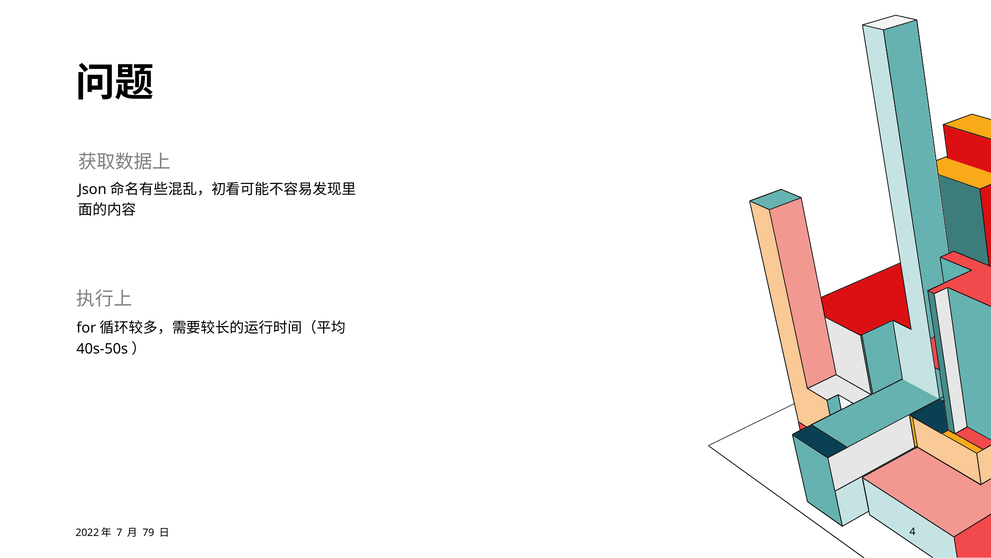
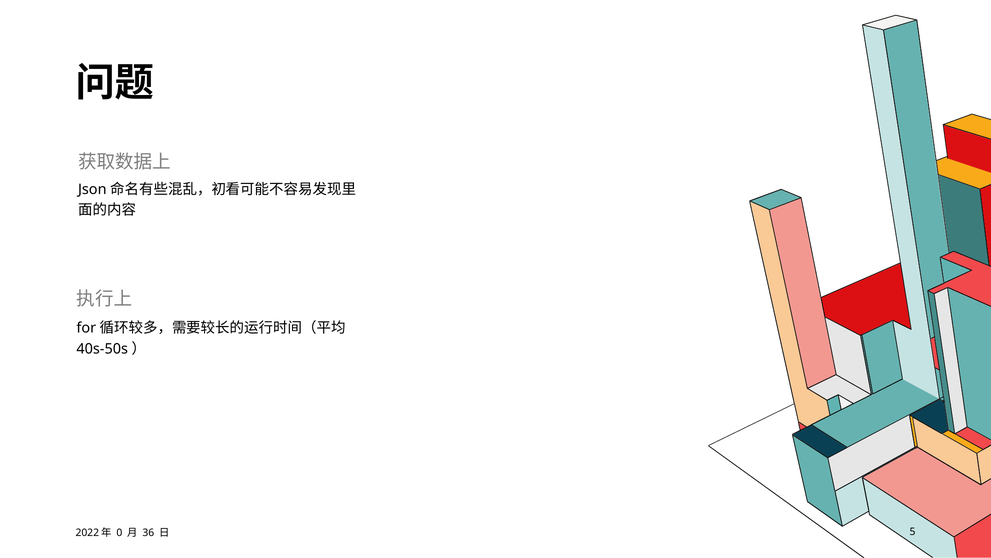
7: 7 -> 0 (119, 532)
79: 79 -> 36 (148, 532)
4: 4 -> 5 (913, 531)
